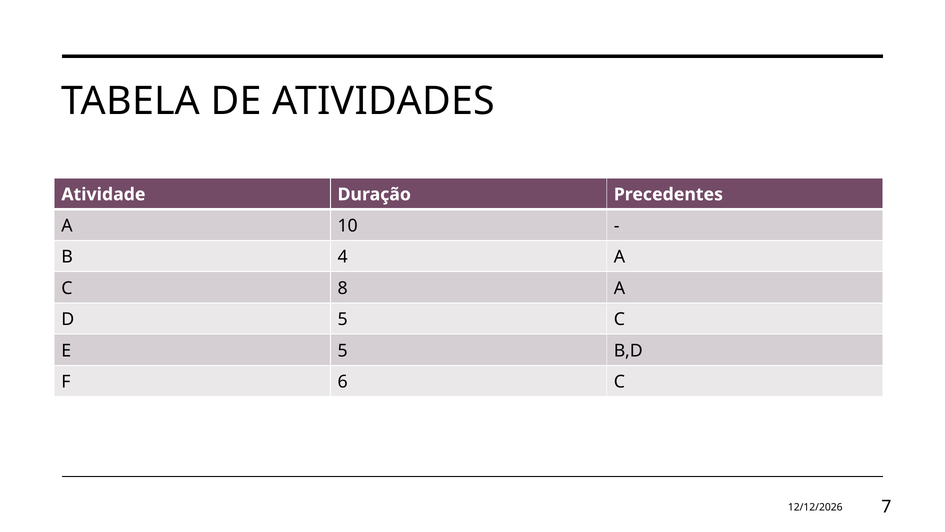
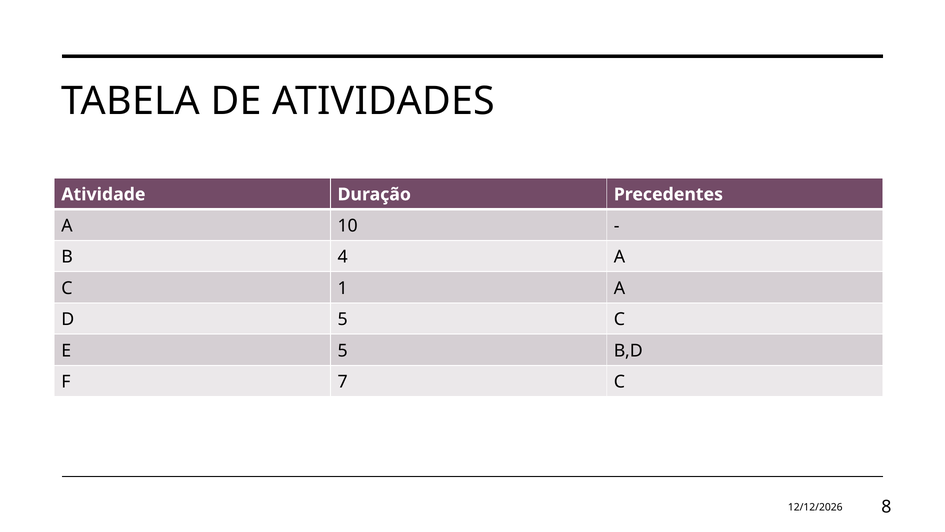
8: 8 -> 1 (343, 288)
6: 6 -> 7 (343, 382)
7: 7 -> 8 (886, 507)
